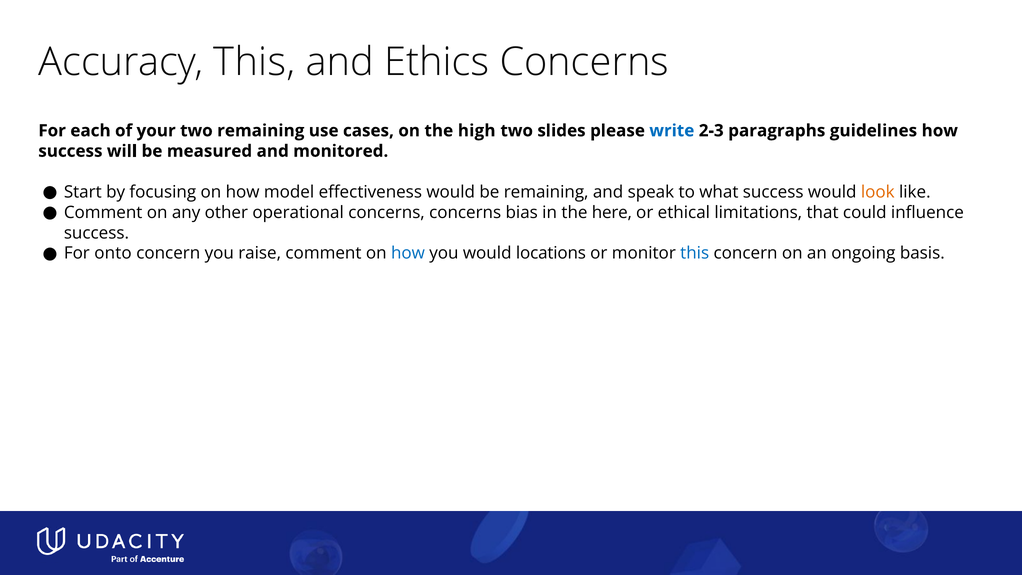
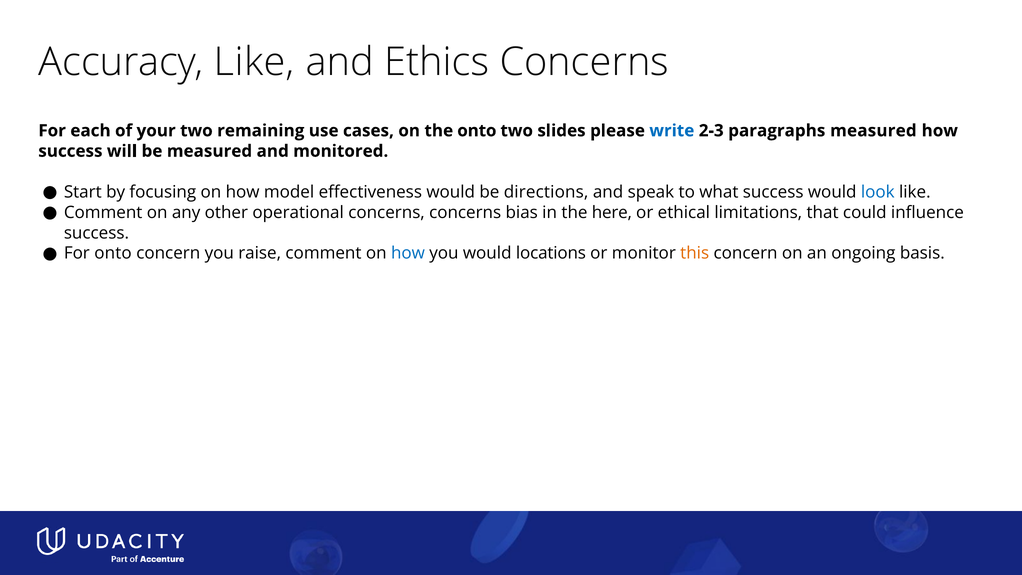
Accuracy This: This -> Like (254, 62)
the high: high -> onto (477, 131)
paragraphs guidelines: guidelines -> measured (873, 131)
be remaining: remaining -> directions (546, 192)
look colour: orange -> blue (878, 192)
this colour: blue -> orange (695, 253)
